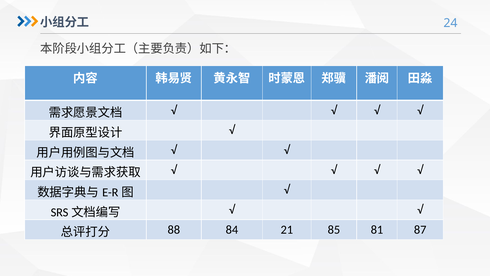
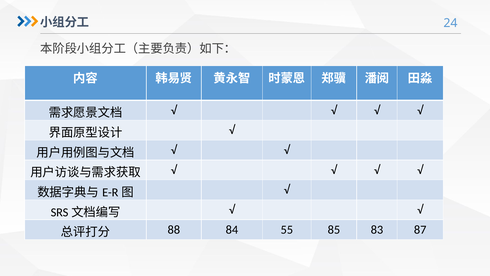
21: 21 -> 55 (287, 229)
81: 81 -> 83 (377, 229)
